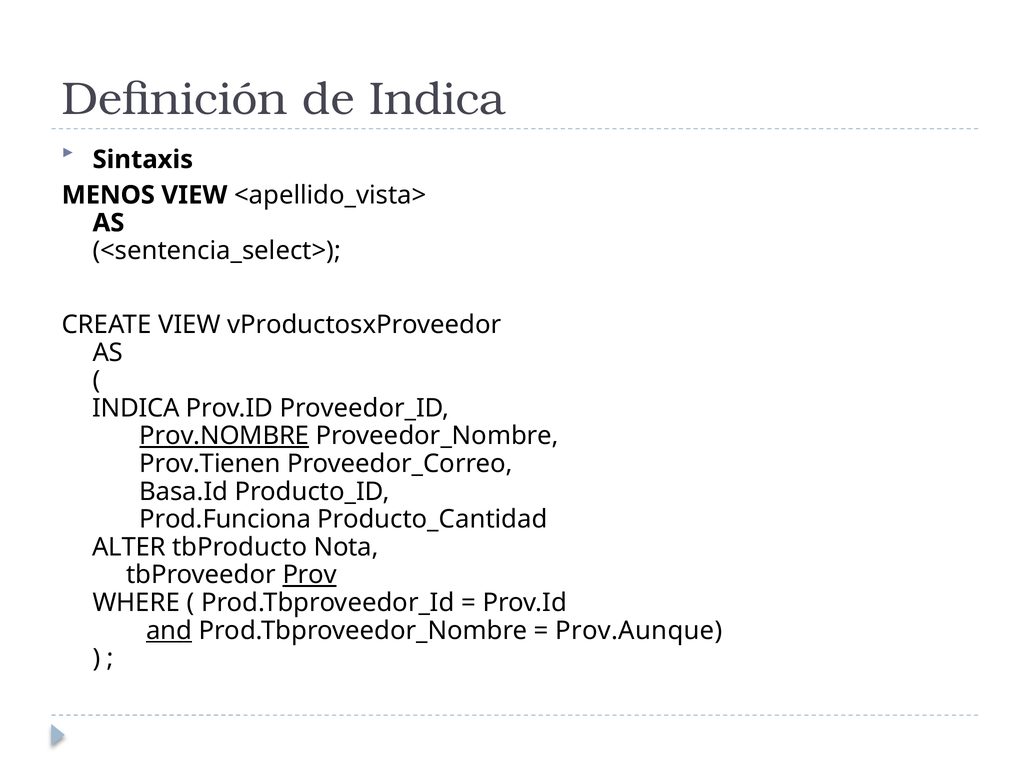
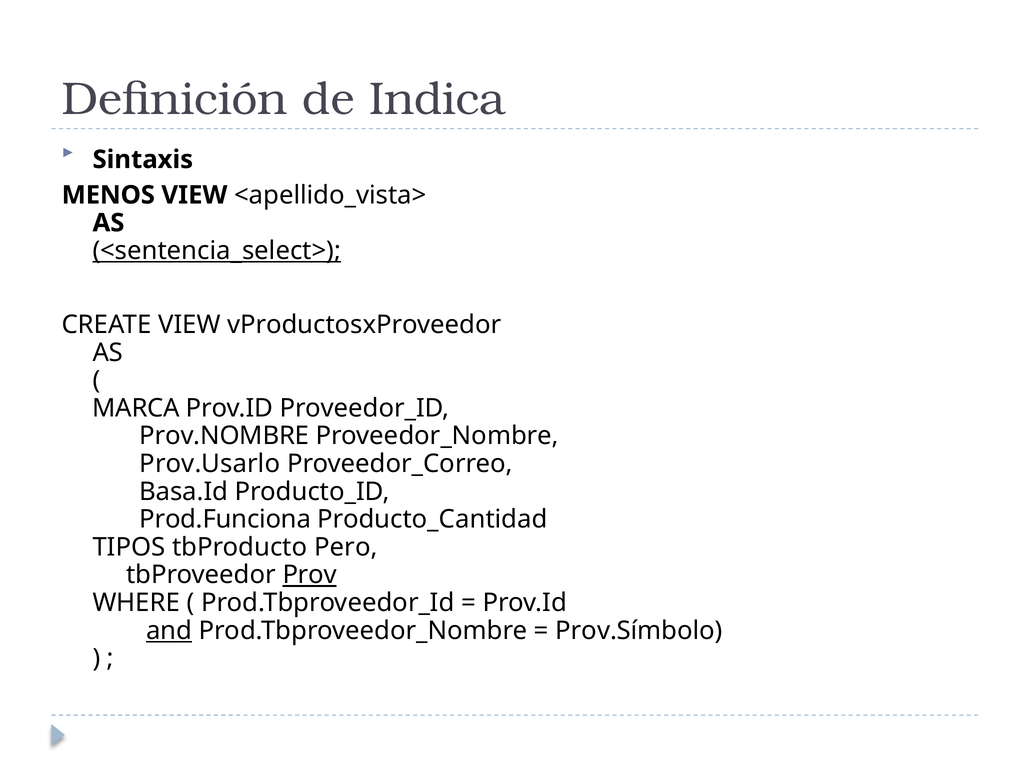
<sentencia_select> underline: none -> present (217, 251)
INDICA: INDICA -> MARCA (136, 408)
Prov.NOMBRE underline: present -> none (224, 436)
Prov.Tienen: Prov.Tienen -> Prov.Usarlo (210, 464)
ALTER: ALTER -> TIPOS (129, 547)
Nota: Nota -> Pero (346, 547)
Prov.Aunque: Prov.Aunque -> Prov.Símbolo (639, 631)
